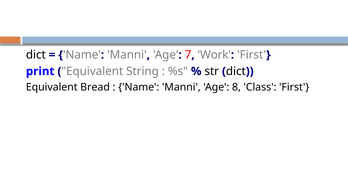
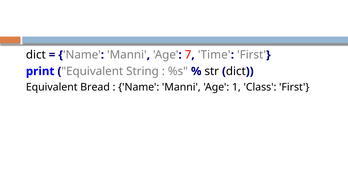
Work: Work -> Time (214, 55)
8: 8 -> 1 (236, 87)
